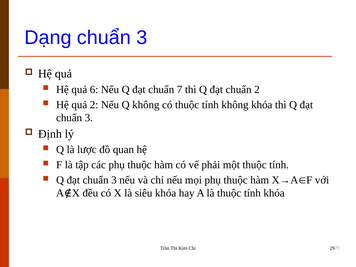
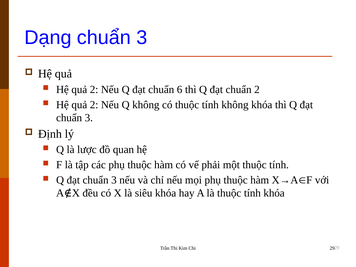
6: 6 -> 2 (94, 90)
7: 7 -> 6 (180, 90)
